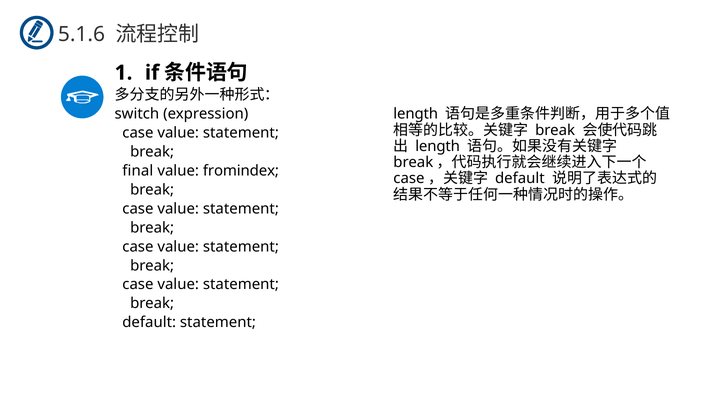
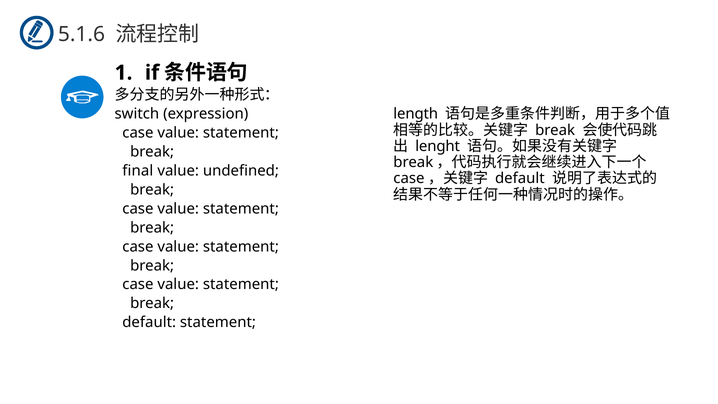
length: length -> lenght (438, 146)
fromindex: fromindex -> undefined (241, 171)
